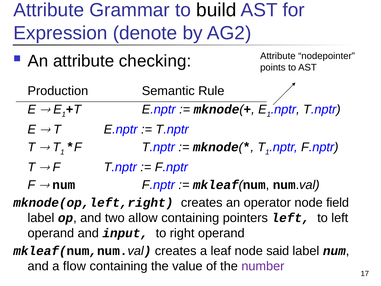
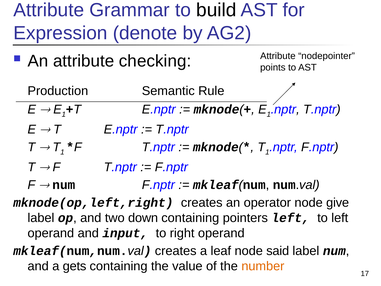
field: field -> give (338, 203)
allow: allow -> down (143, 218)
flow: flow -> gets (75, 266)
number colour: purple -> orange (263, 266)
